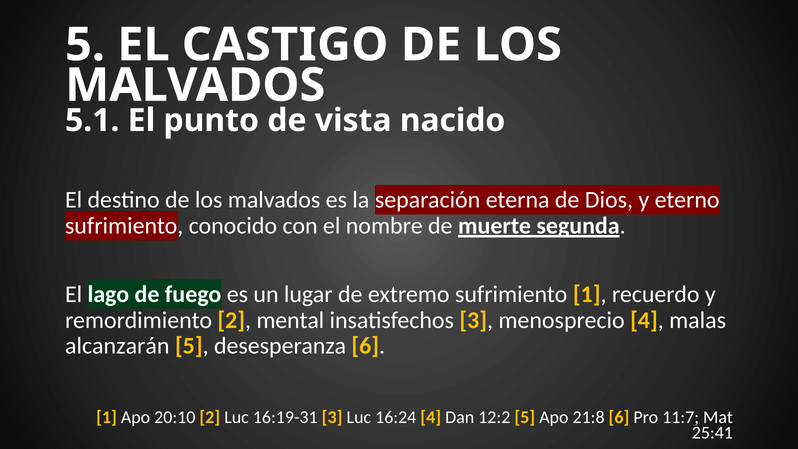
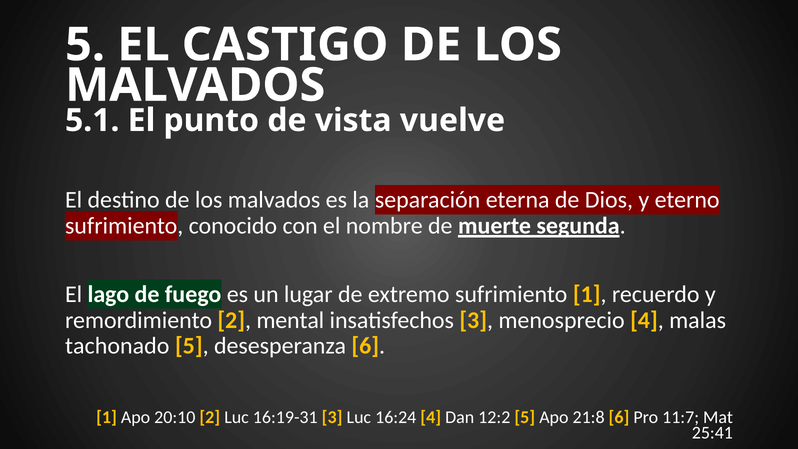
nacido: nacido -> vuelve (452, 120)
alcanzarán: alcanzarán -> tachonado (117, 346)
